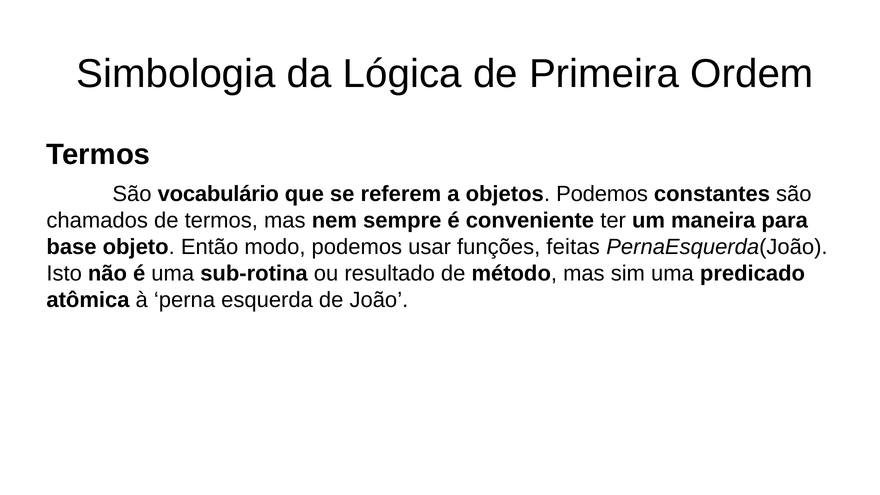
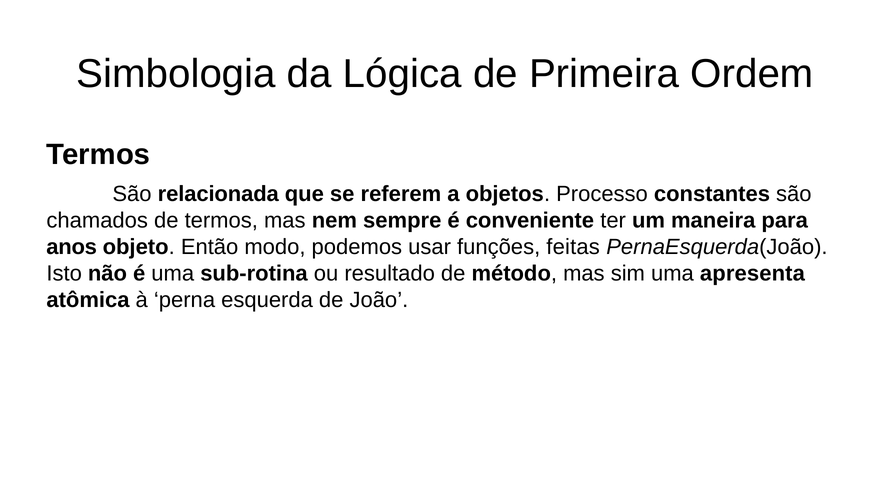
vocabulário: vocabulário -> relacionada (218, 194)
objetos Podemos: Podemos -> Processo (602, 194)
base: base -> anos (72, 247)
predicado: predicado -> apresenta (752, 273)
